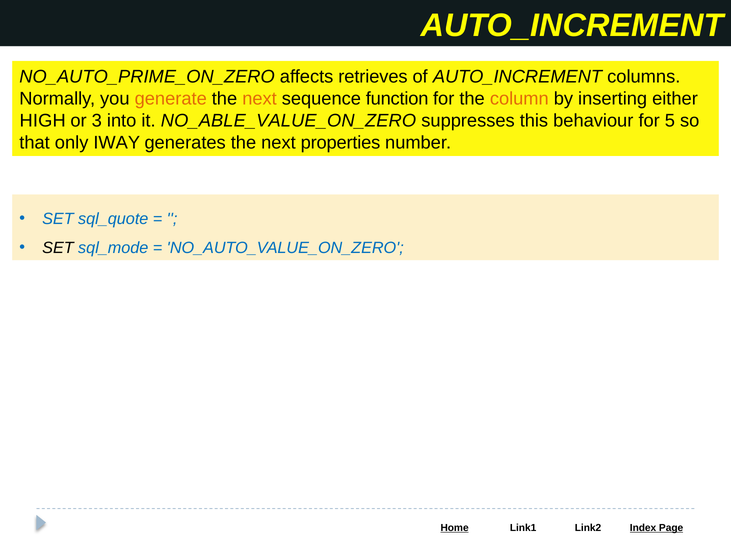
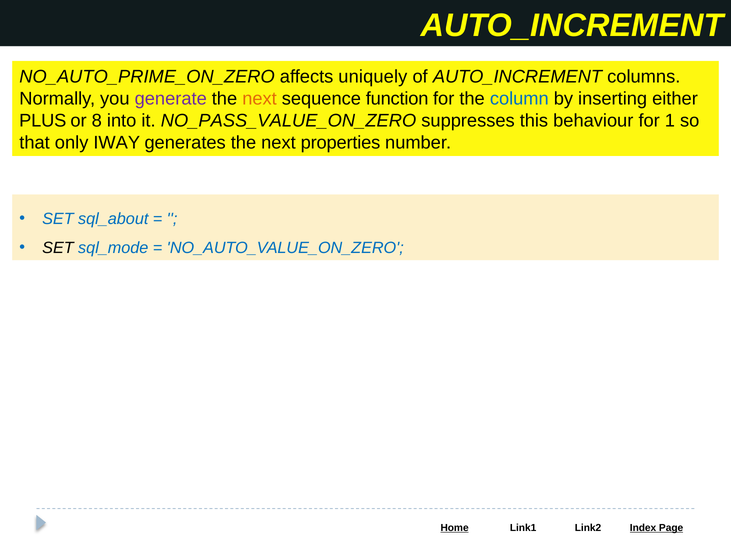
retrieves: retrieves -> uniquely (373, 77)
generate colour: orange -> purple (171, 99)
column colour: orange -> blue (519, 99)
HIGH: HIGH -> PLUS (43, 121)
3: 3 -> 8 (97, 121)
NO_ABLE_VALUE_ON_ZERO: NO_ABLE_VALUE_ON_ZERO -> NO_PASS_VALUE_ON_ZERO (289, 121)
5: 5 -> 1 (670, 121)
sql_quote: sql_quote -> sql_about (113, 218)
